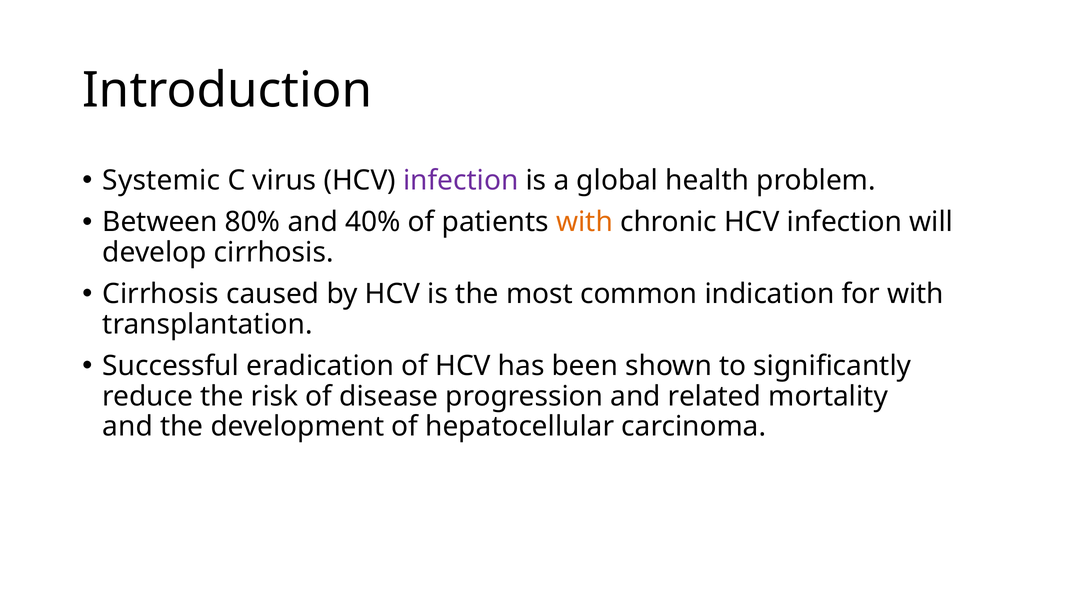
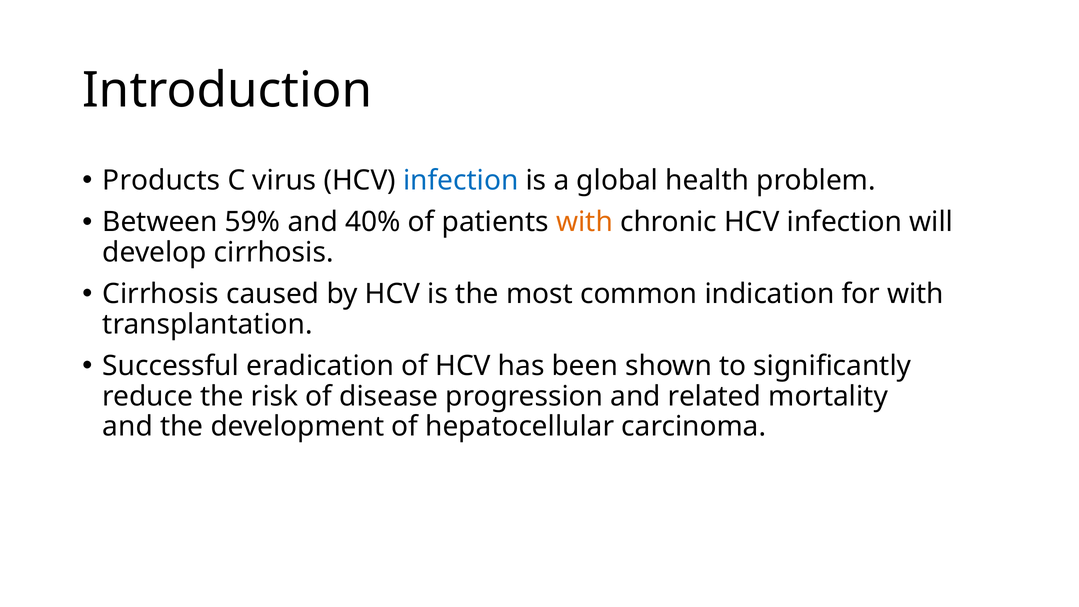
Systemic: Systemic -> Products (161, 181)
infection colour: purple -> blue (461, 181)
80%: 80% -> 59% (253, 222)
